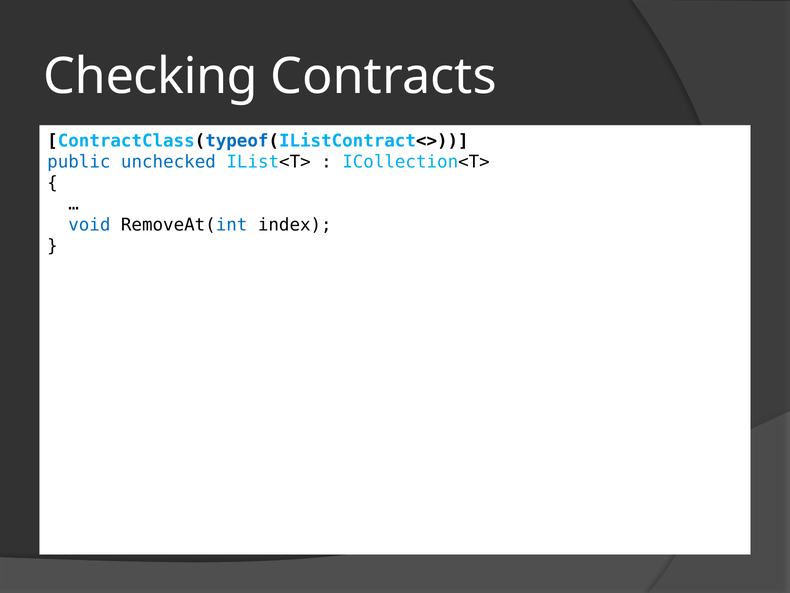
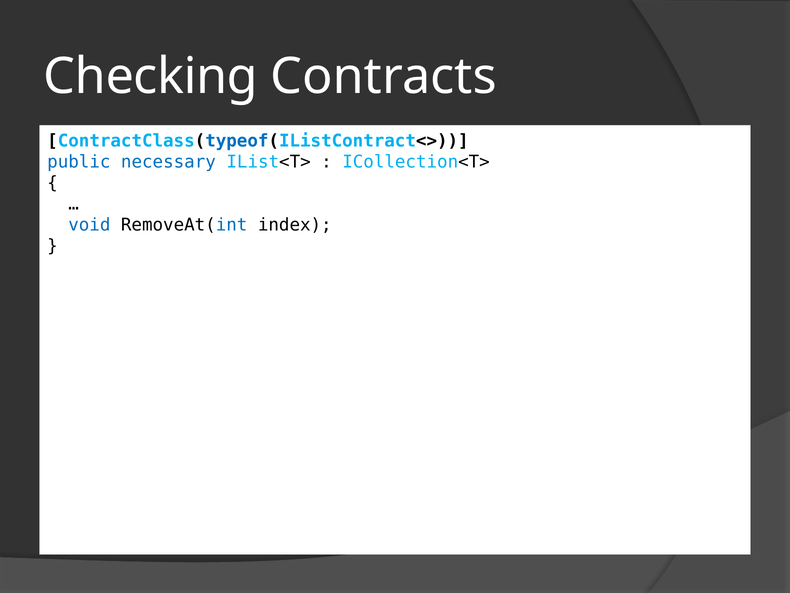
unchecked: unchecked -> necessary (168, 162)
